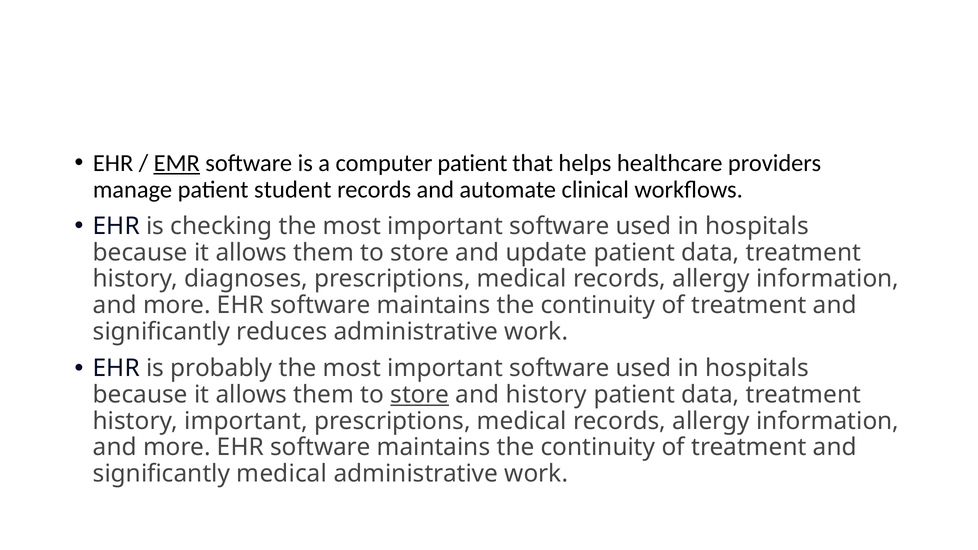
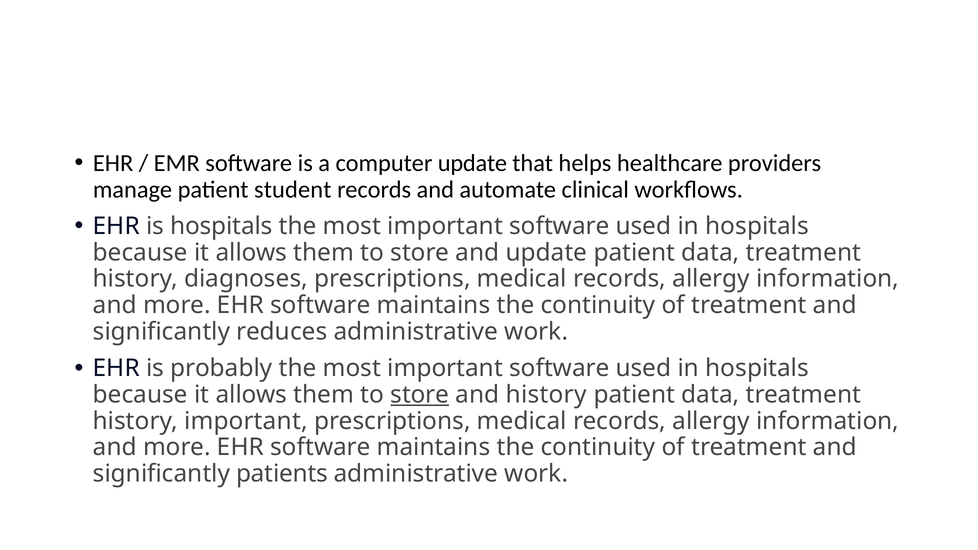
EMR underline: present -> none (177, 163)
computer patient: patient -> update (472, 163)
is checking: checking -> hospitals (221, 226)
significantly medical: medical -> patients (282, 474)
